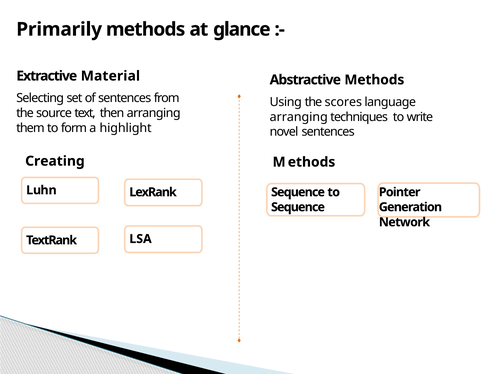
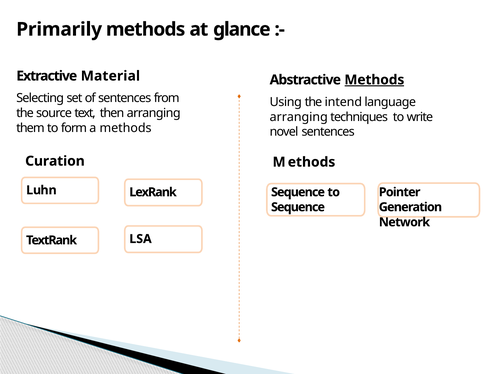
Methods underline: none -> present (374, 80)
scores: scores -> intend (343, 102)
a highlight: highlight -> methods (126, 128)
Creating: Creating -> Curation (55, 161)
